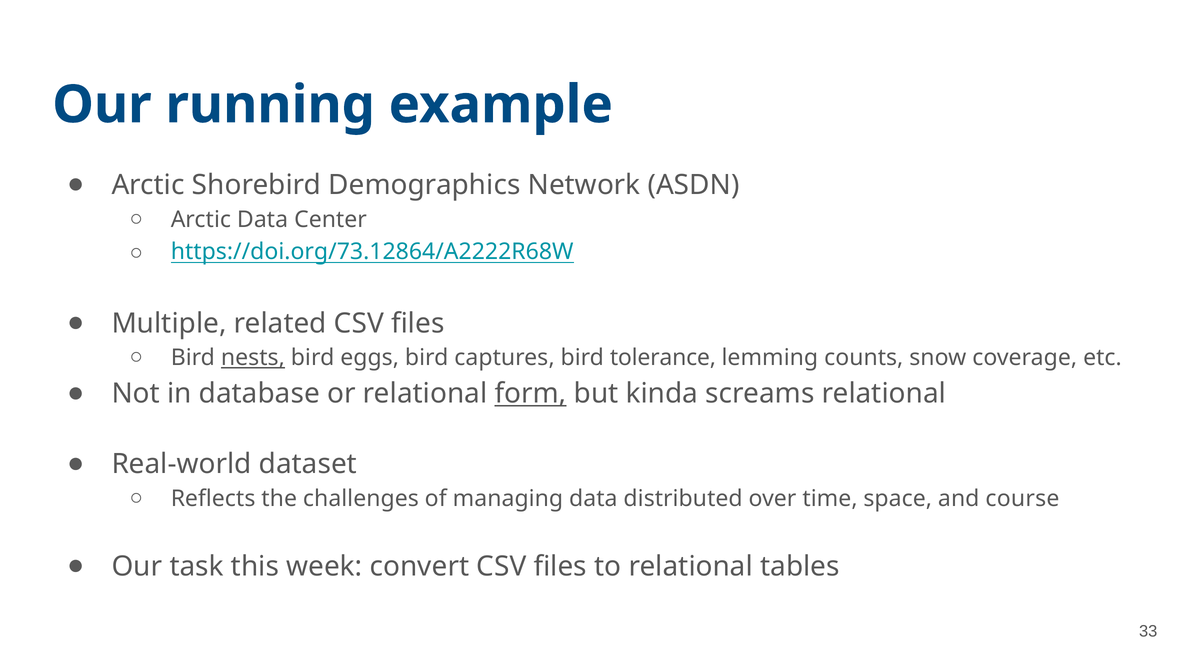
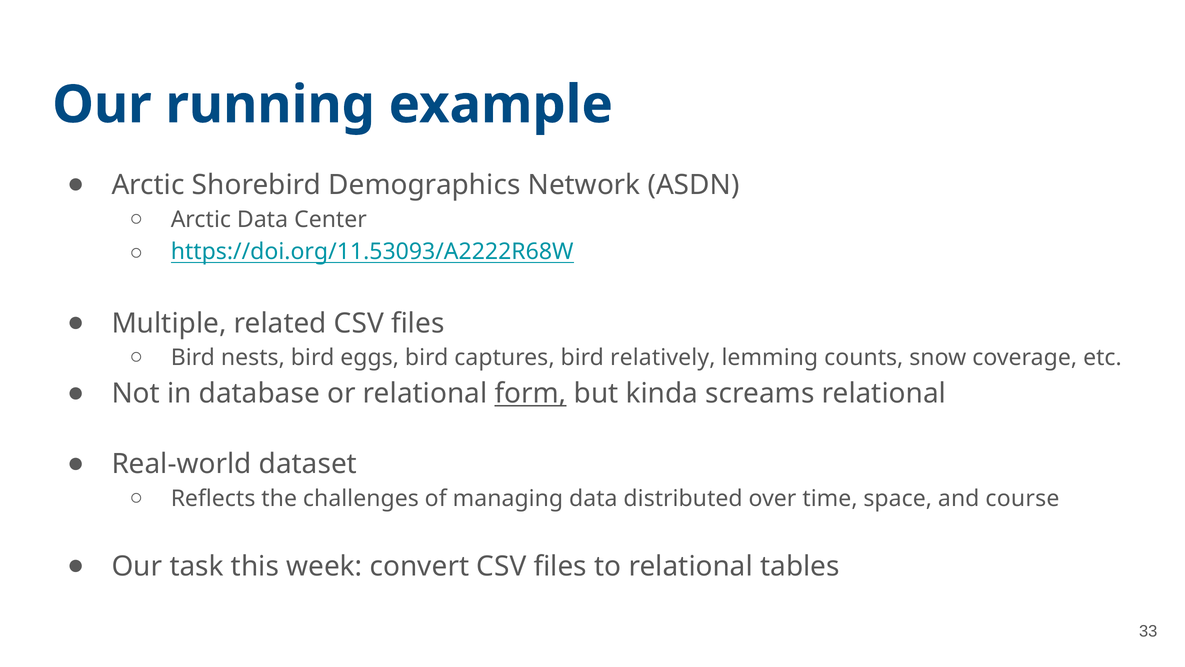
https://doi.org/73.12864/A2222R68W: https://doi.org/73.12864/A2222R68W -> https://doi.org/11.53093/A2222R68W (372, 252)
nests underline: present -> none (253, 358)
tolerance: tolerance -> relatively (663, 358)
